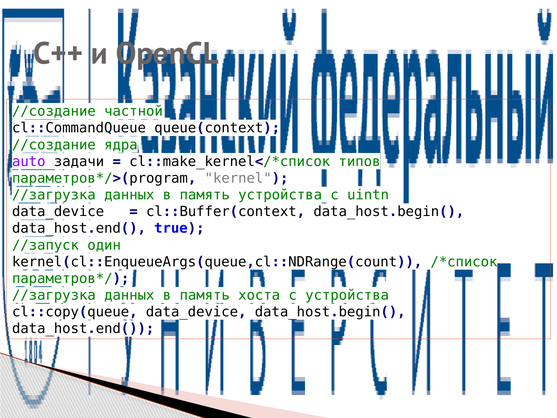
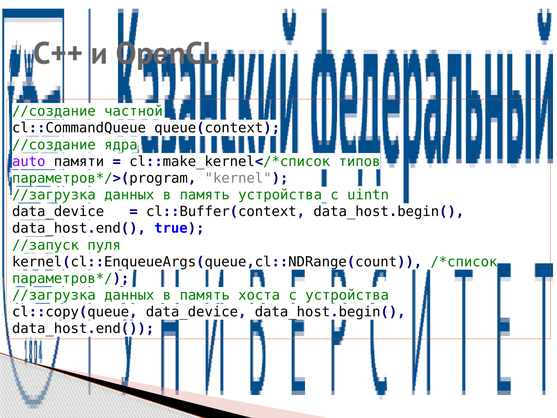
задачи: задачи -> памяти (79, 161)
один: один -> пуля (104, 245)
